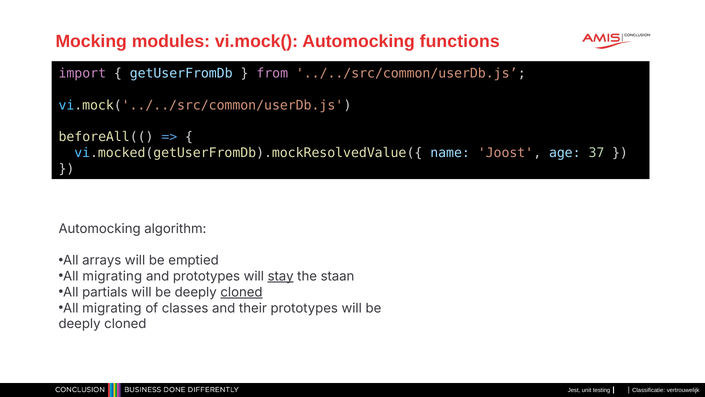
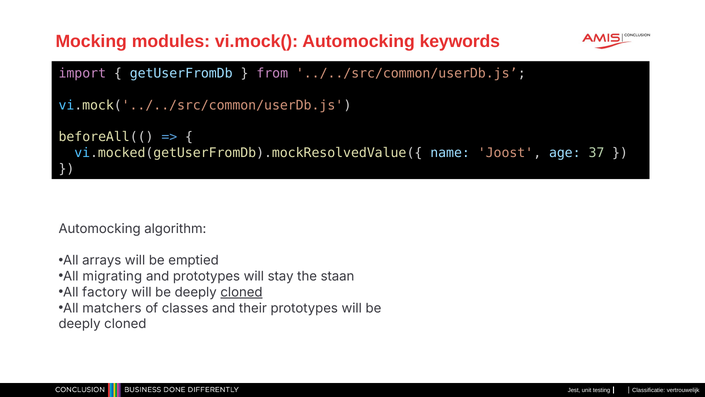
functions: functions -> keywords (460, 41)
stay underline: present -> none (281, 276)
partials: partials -> factory (105, 292)
migrating: migrating -> matchers (112, 308)
